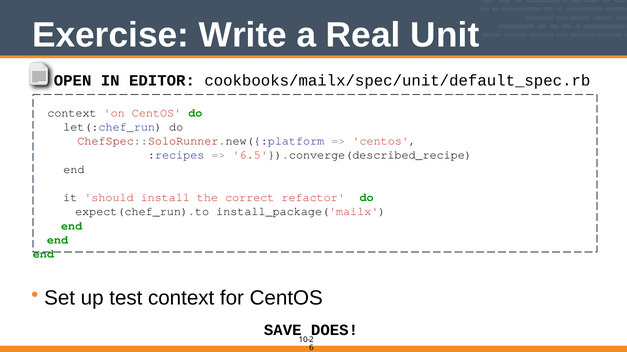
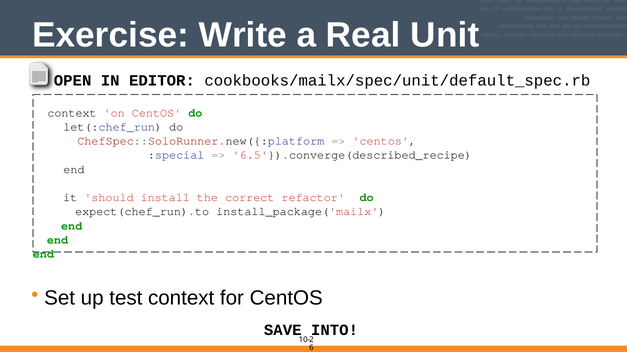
:recipes: :recipes -> :special (176, 155)
DOES: DOES -> INTO (335, 331)
